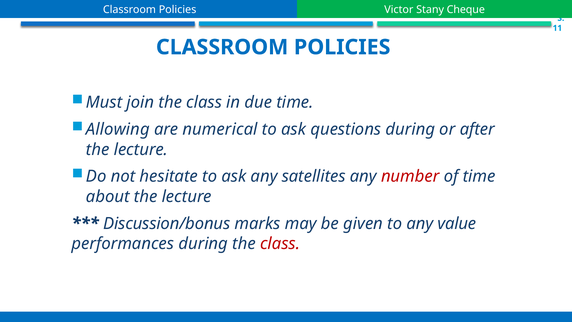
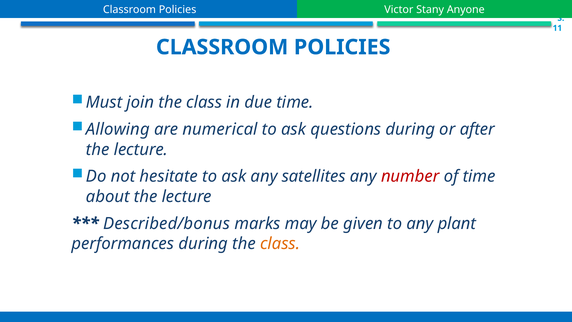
Cheque: Cheque -> Anyone (466, 10)
Discussion/bonus: Discussion/bonus -> Described/bonus (167, 223)
value: value -> plant (457, 223)
class colour: red -> orange (280, 243)
